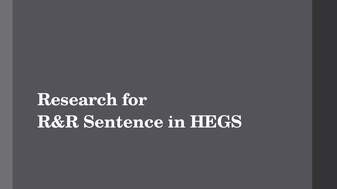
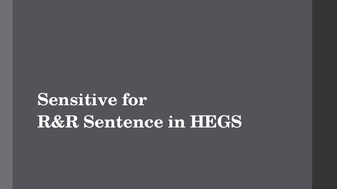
Research: Research -> Sensitive (78, 100)
